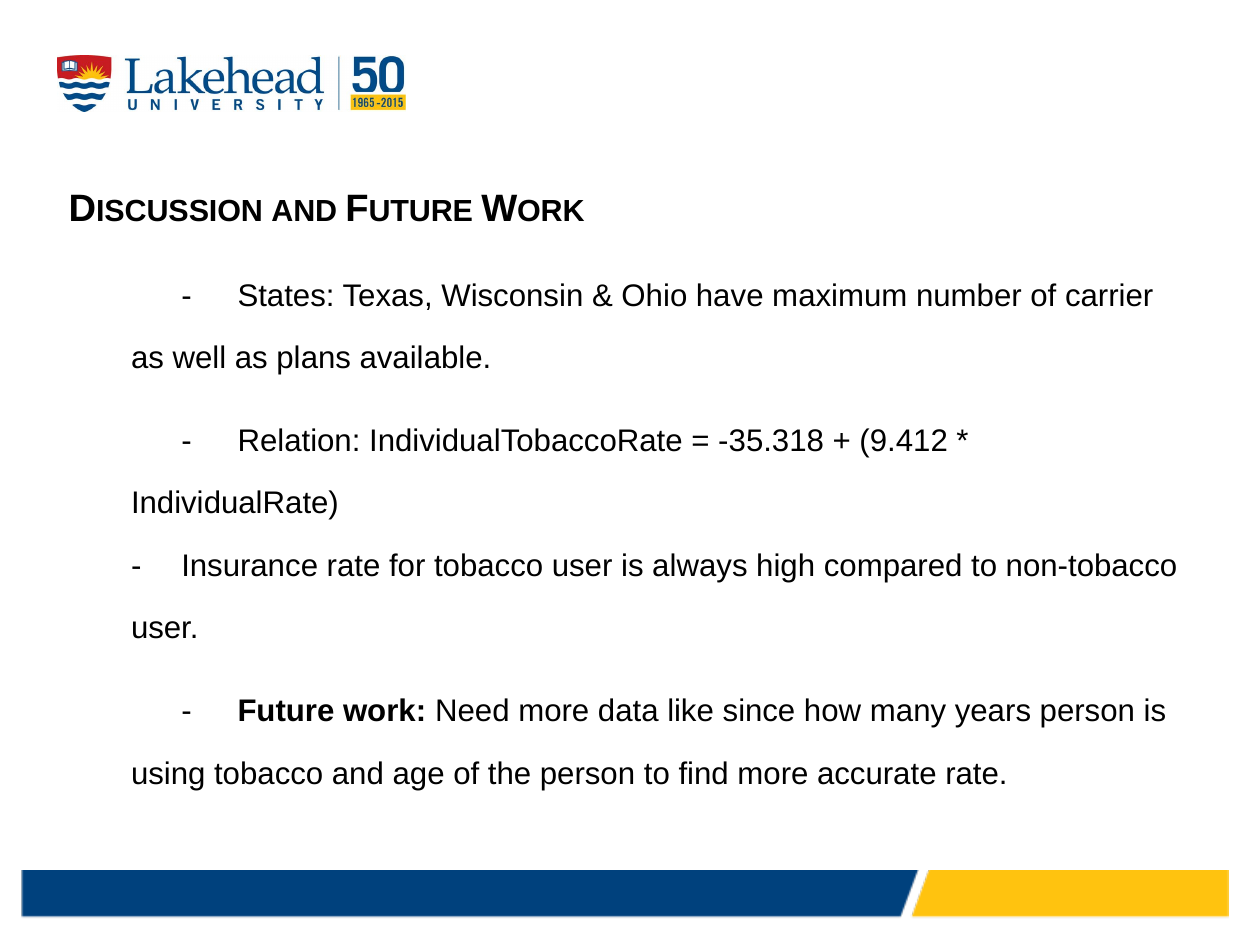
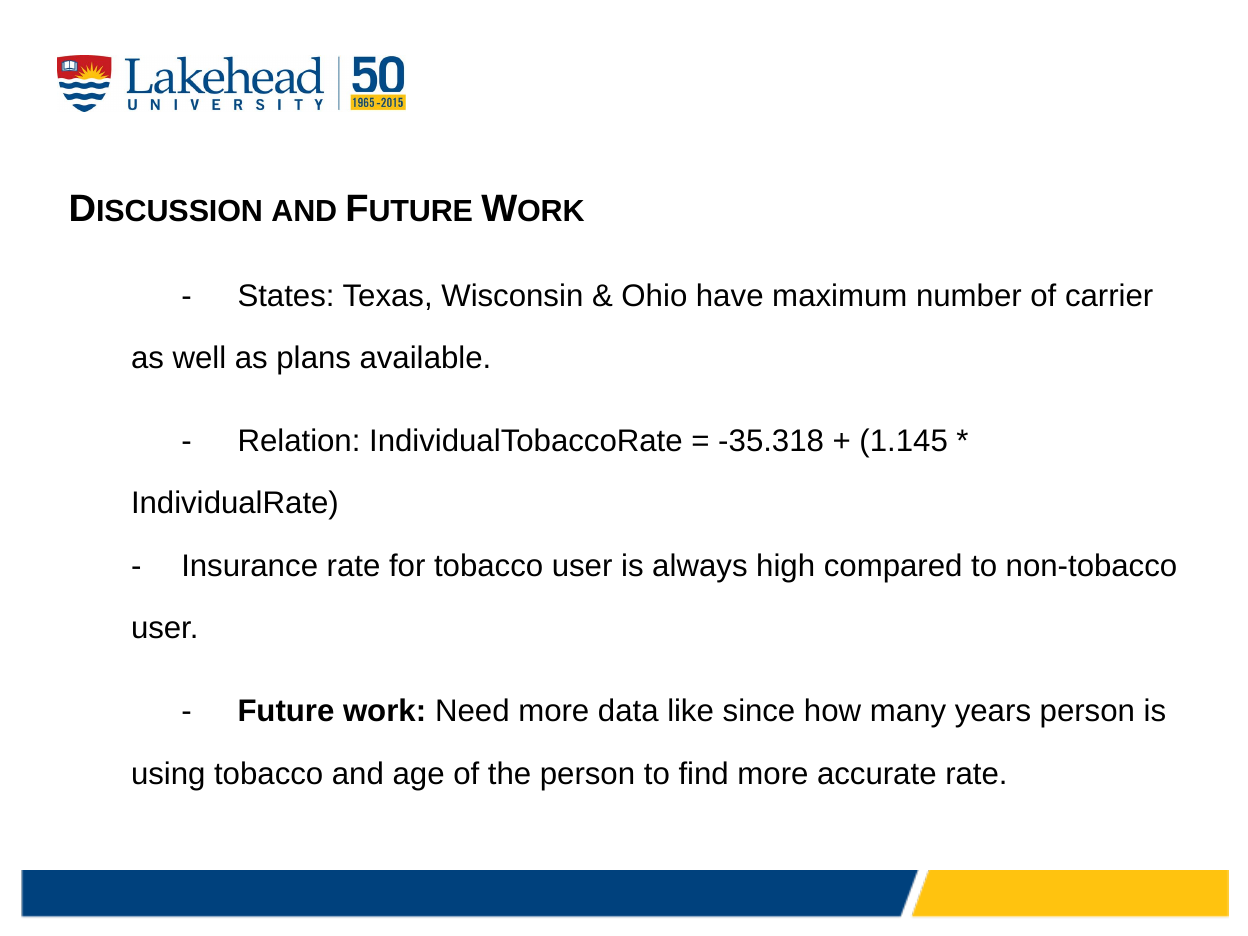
9.412: 9.412 -> 1.145 (904, 441)
